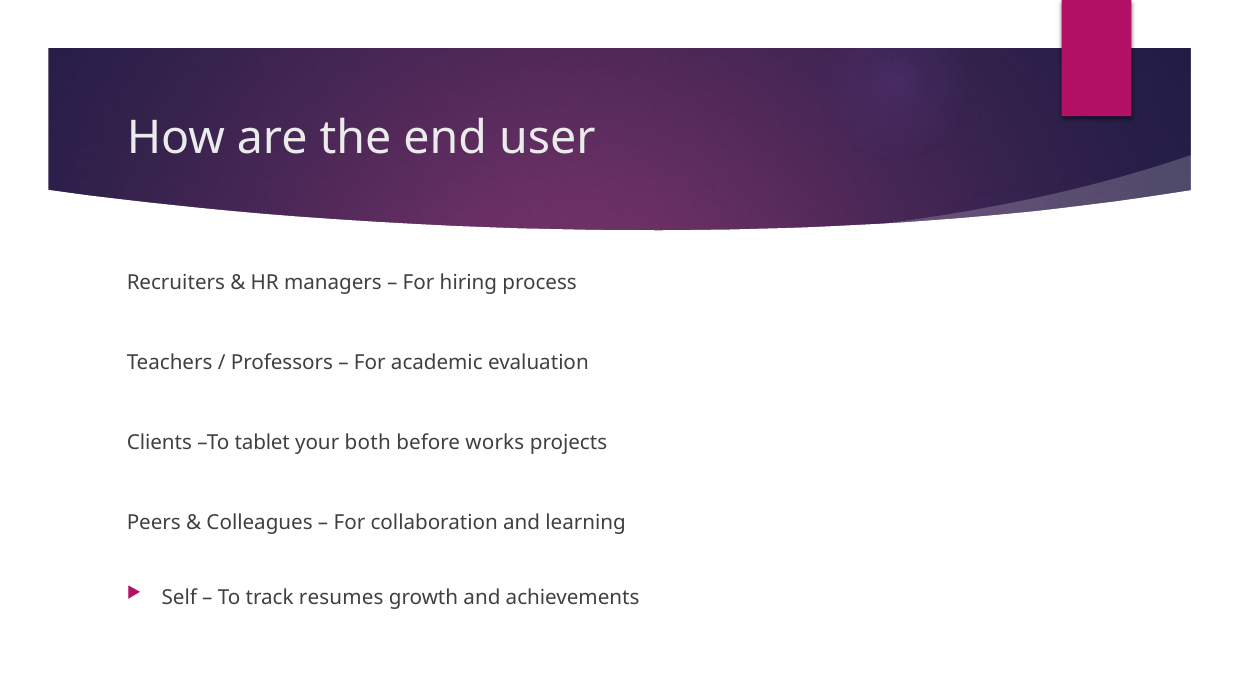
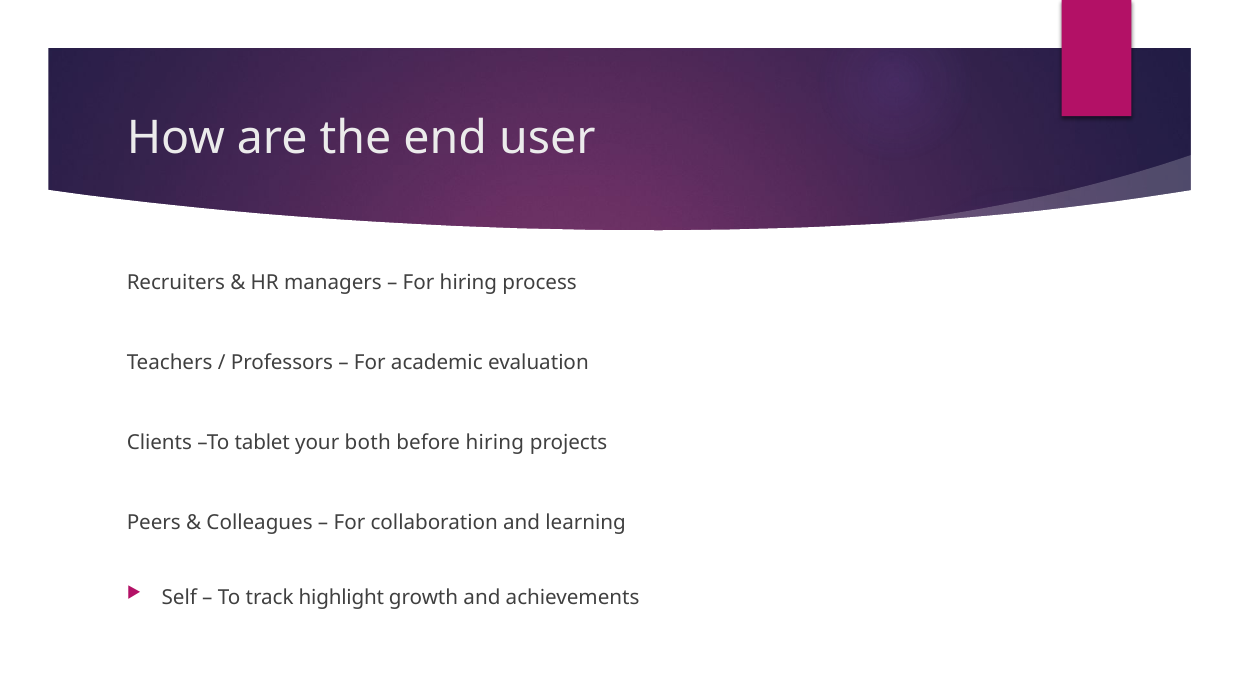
before works: works -> hiring (495, 443)
resumes: resumes -> highlight (341, 599)
